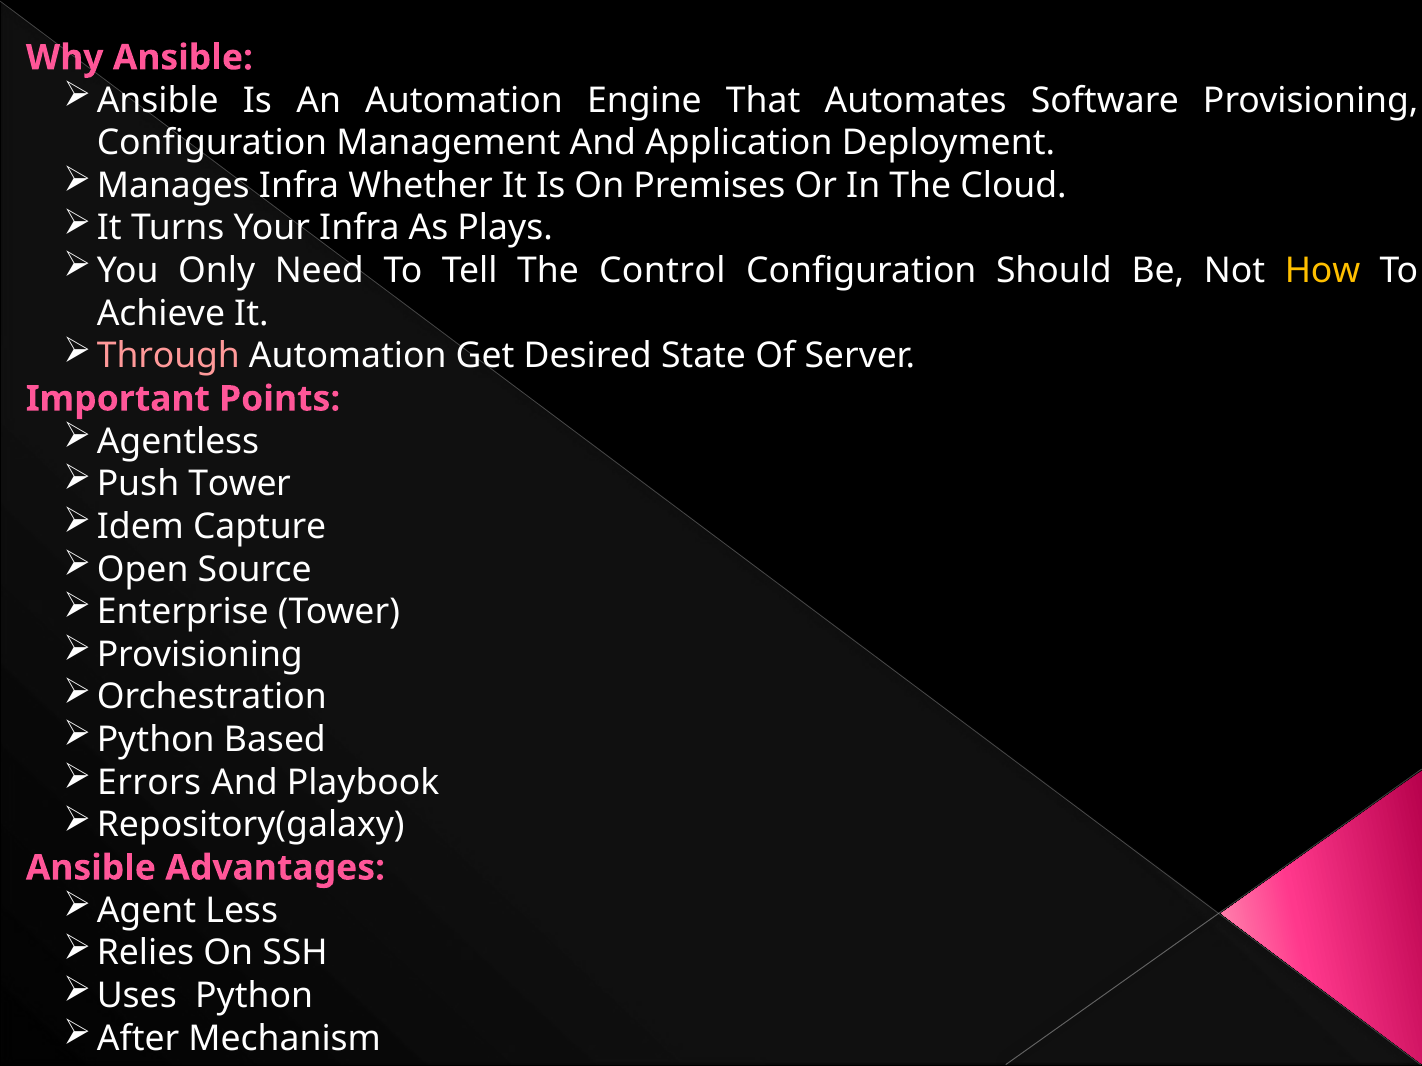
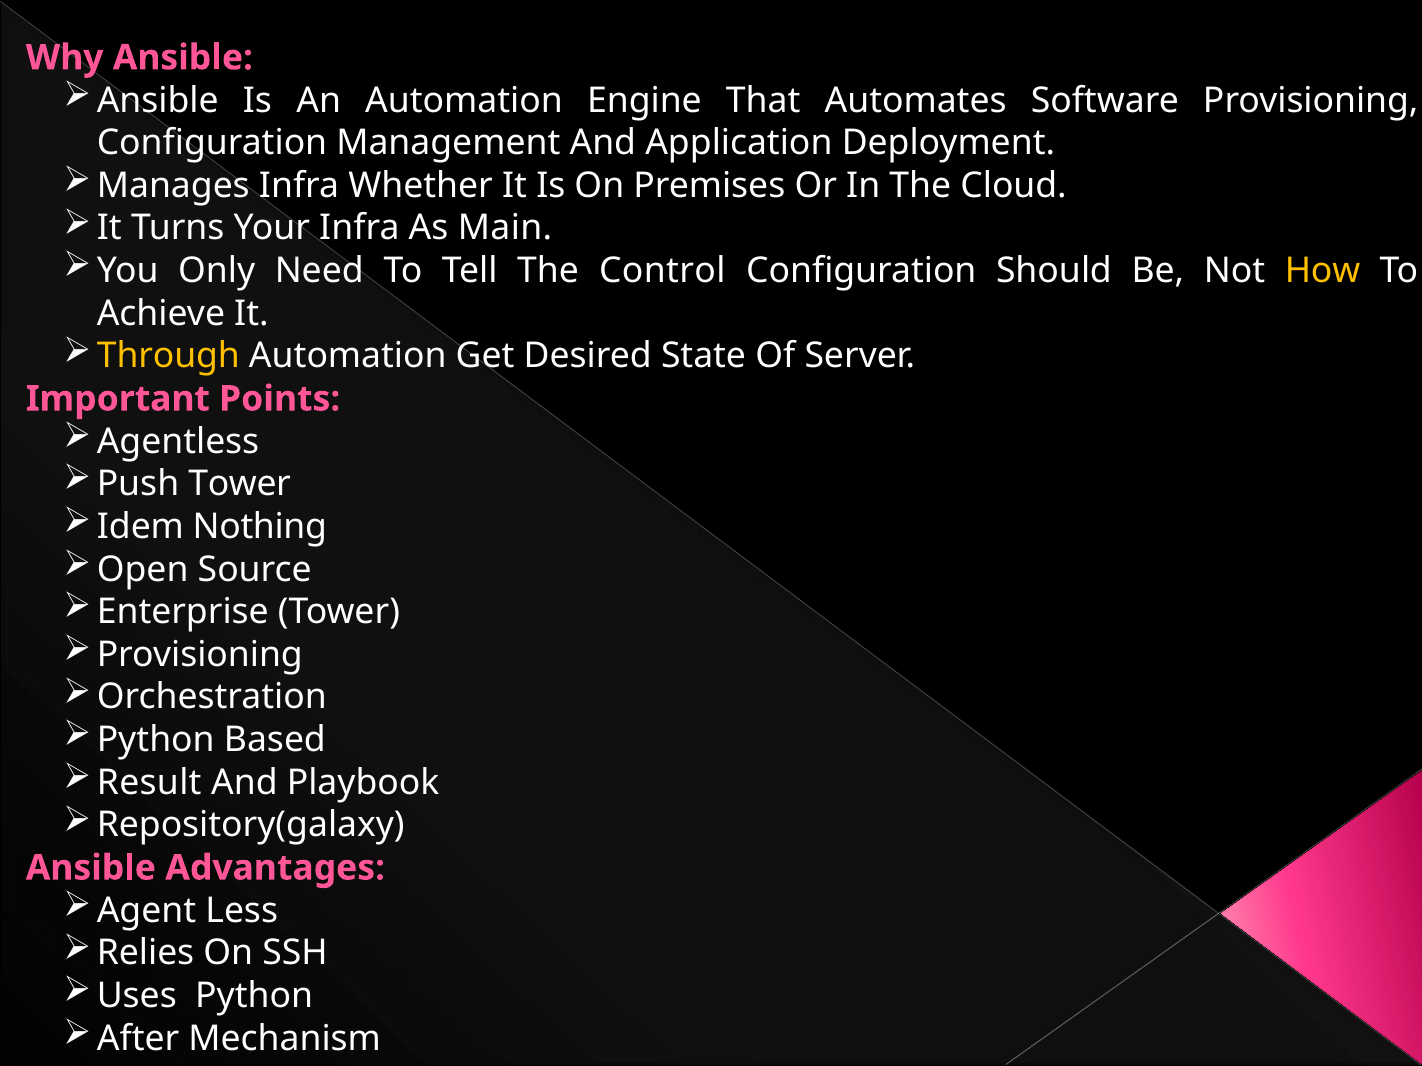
Plays: Plays -> Main (505, 228)
Through colour: pink -> yellow (168, 356)
Capture: Capture -> Nothing (260, 527)
Errors: Errors -> Result (149, 783)
